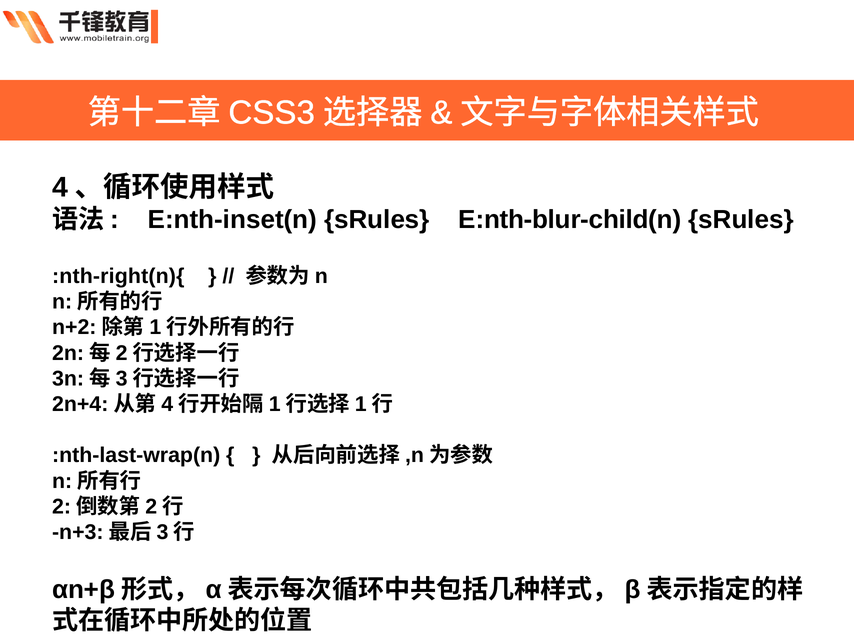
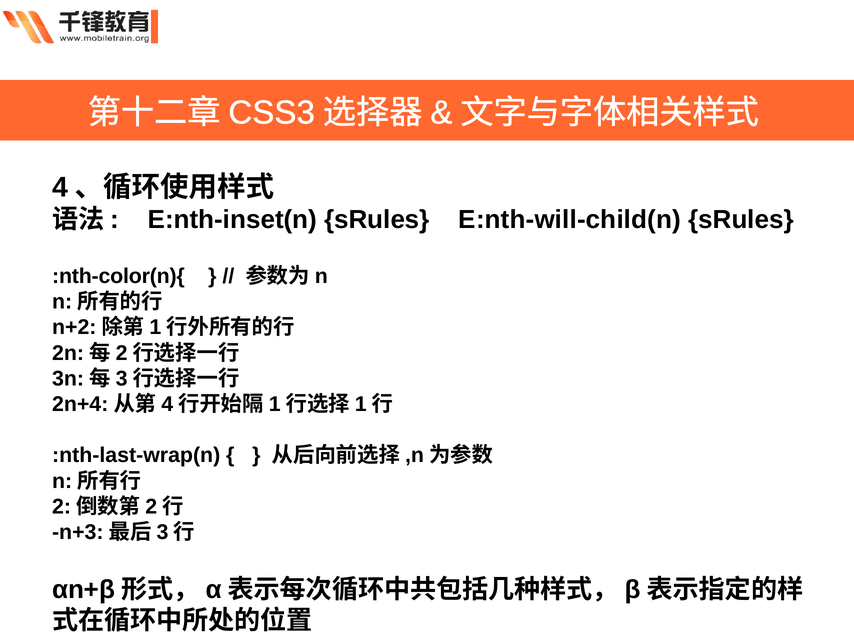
E:nth-blur-child(n: E:nth-blur-child(n -> E:nth-will-child(n (570, 220)
:nth-right(n){: :nth-right(n){ -> :nth-color(n){ (118, 276)
